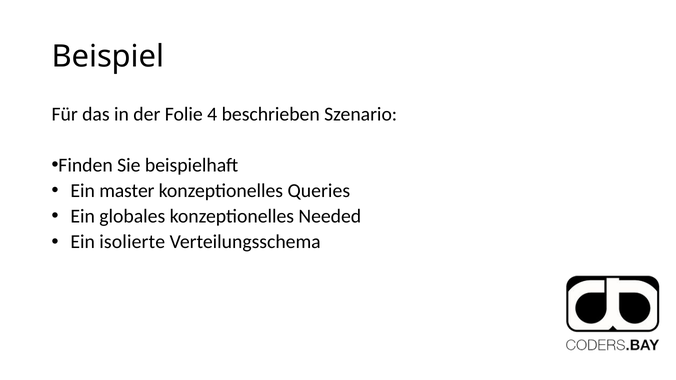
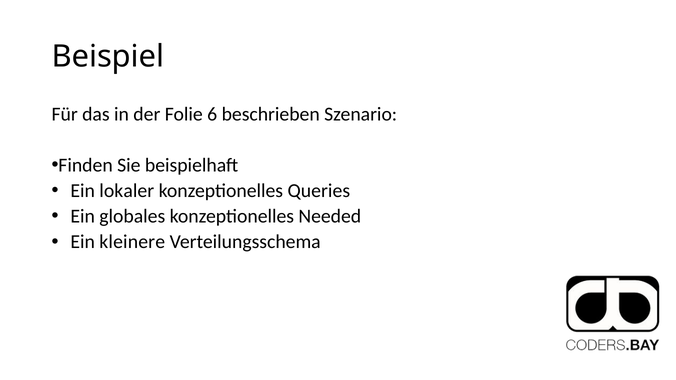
4: 4 -> 6 (212, 114)
master: master -> lokaler (127, 191)
isolierte: isolierte -> kleinere (132, 242)
